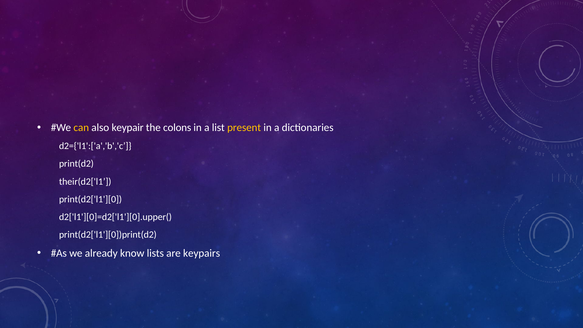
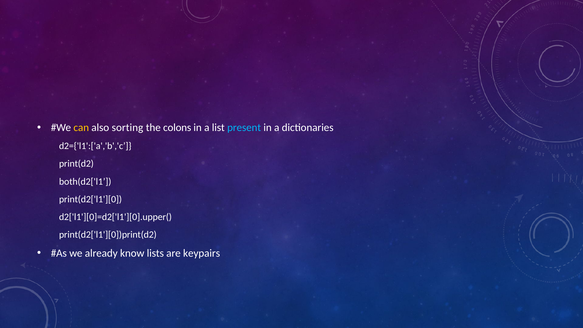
keypair: keypair -> sorting (127, 128)
present colour: yellow -> light blue (244, 128)
their(d2['l1: their(d2['l1 -> both(d2['l1 (85, 181)
